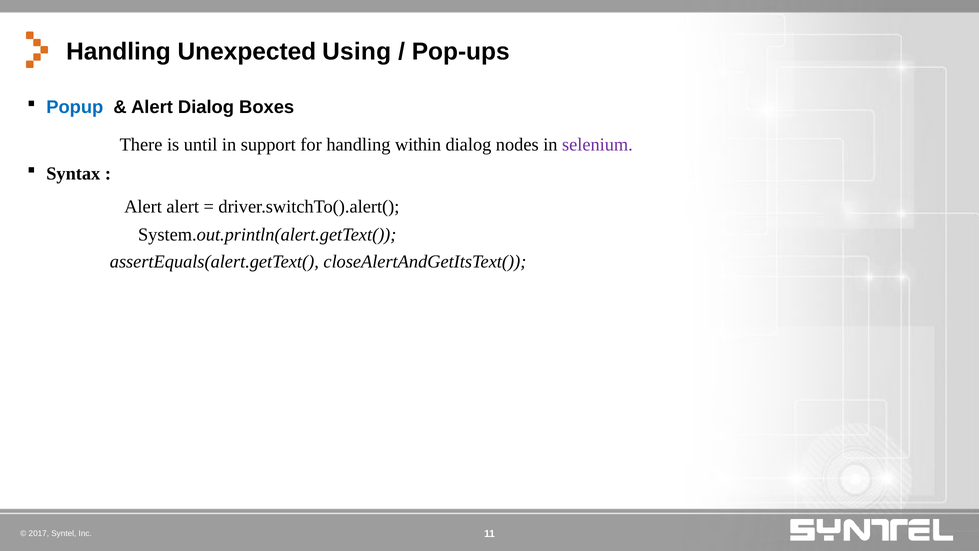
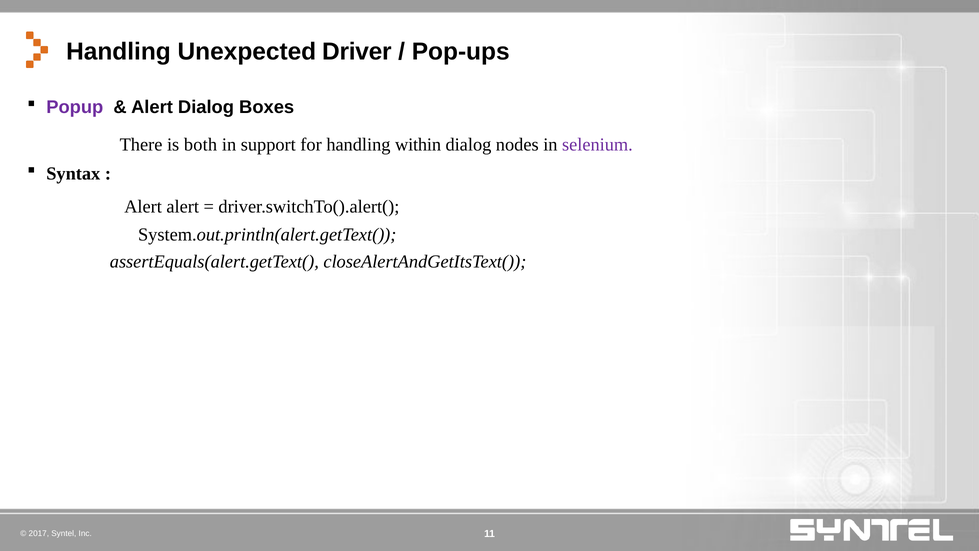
Using: Using -> Driver (357, 51)
Popup colour: blue -> purple (75, 107)
until: until -> both (201, 144)
